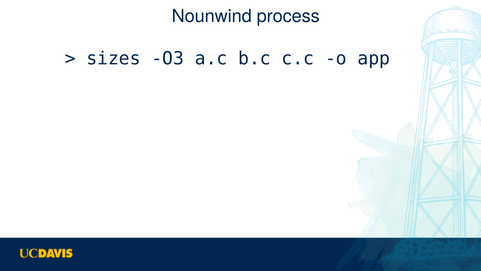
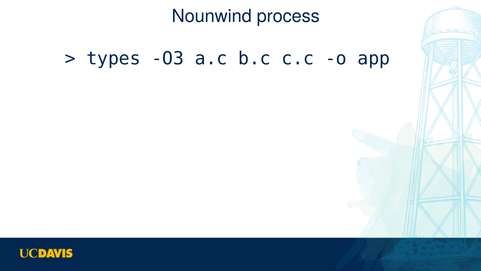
sizes: sizes -> types (114, 58)
